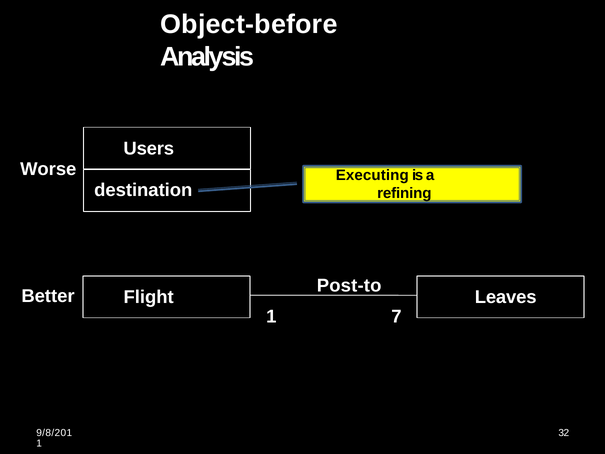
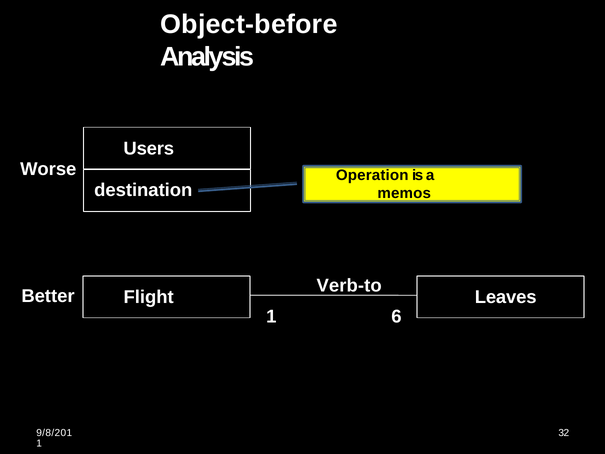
Executing: Executing -> Operation (372, 175)
refining: refining -> memos (404, 193)
Post-to: Post-to -> Verb-to (349, 286)
7: 7 -> 6 (397, 316)
